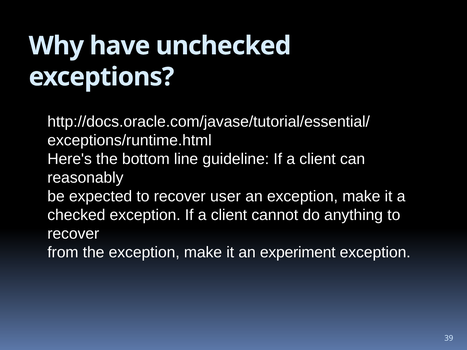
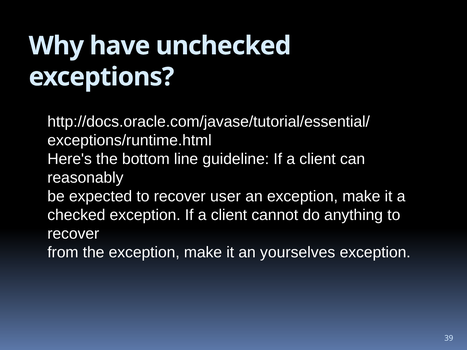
experiment: experiment -> yourselves (298, 252)
